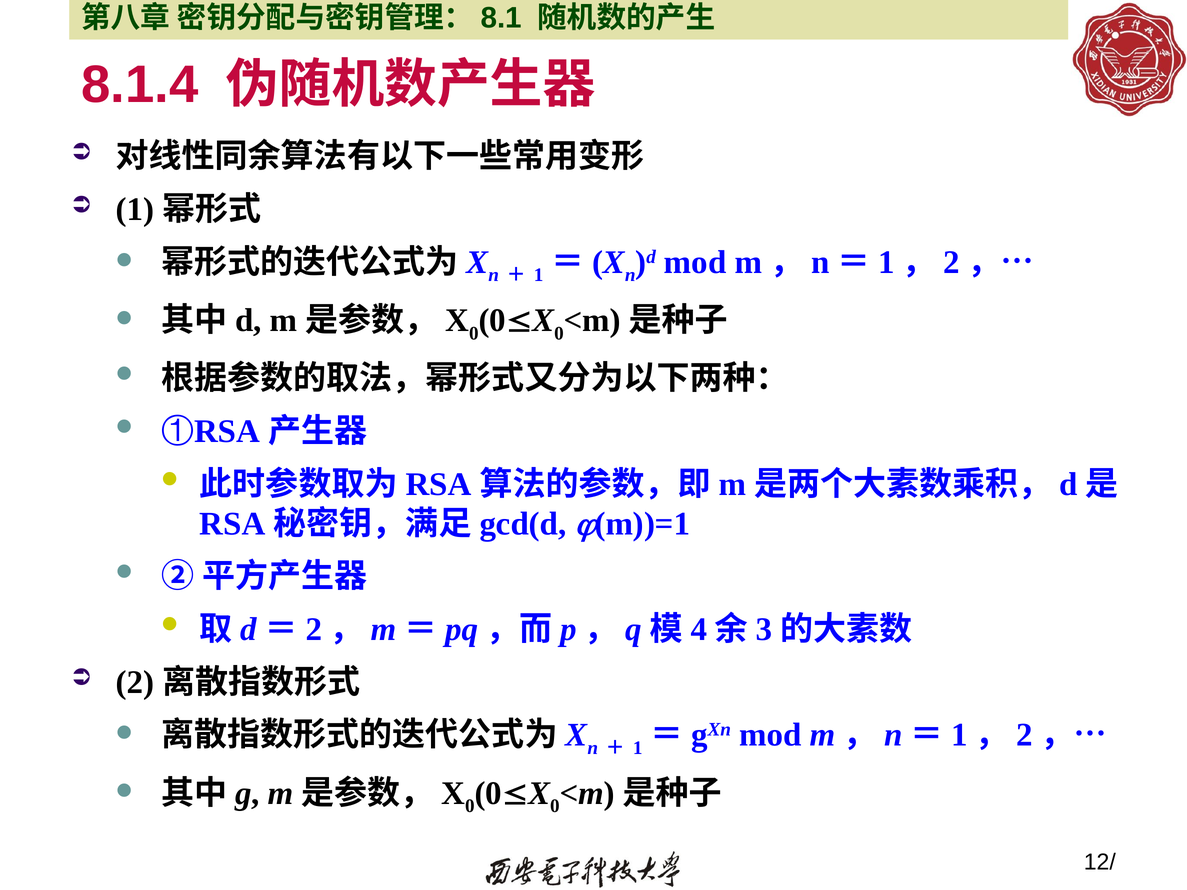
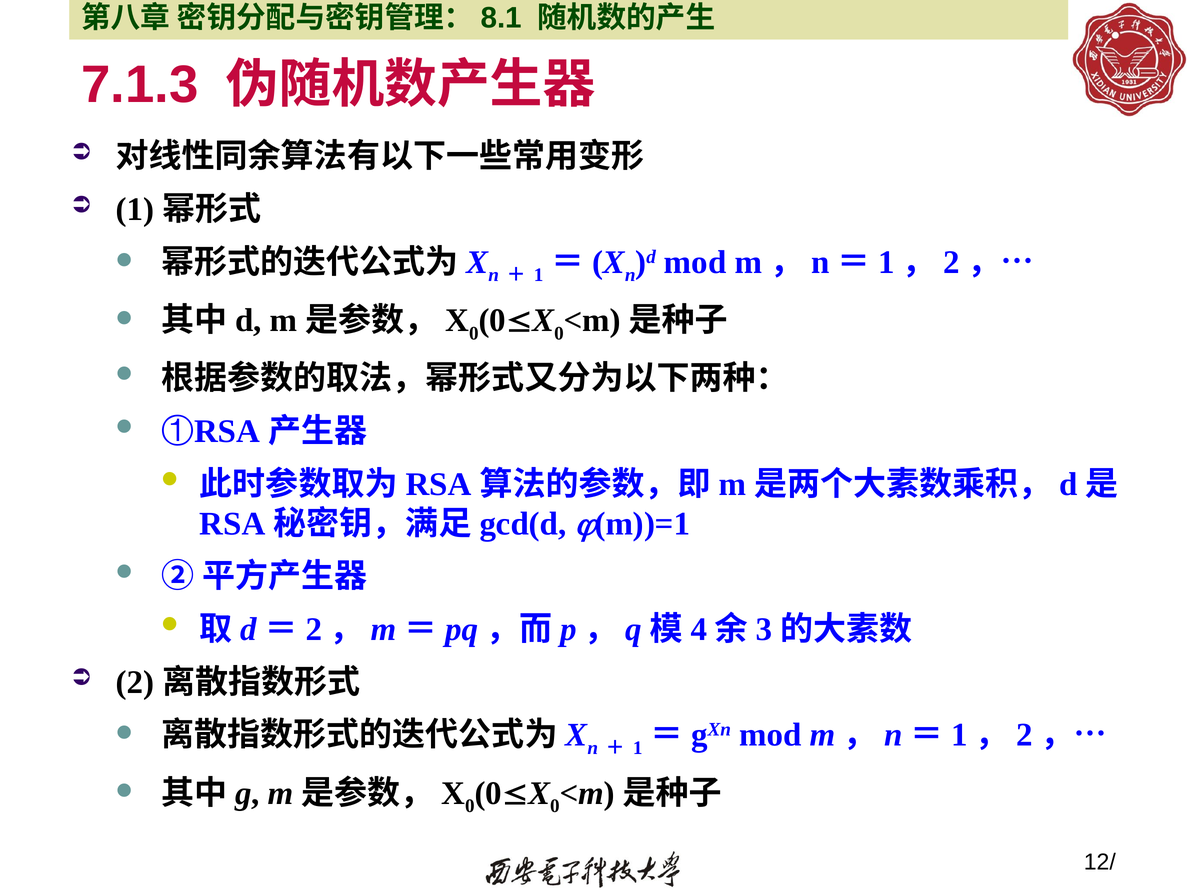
8.1.4: 8.1.4 -> 7.1.3 (140, 85)
